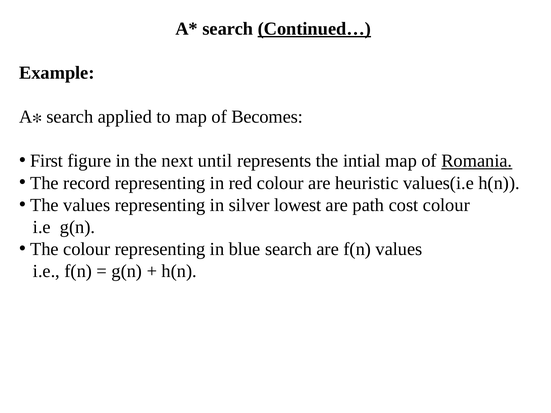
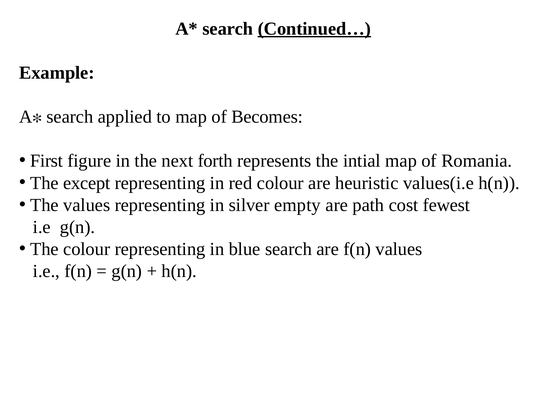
until: until -> forth (215, 161)
Romania underline: present -> none (477, 161)
record: record -> except (87, 183)
lowest: lowest -> empty (298, 205)
cost colour: colour -> fewest (446, 205)
